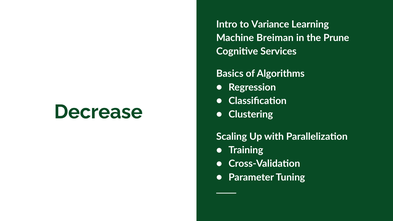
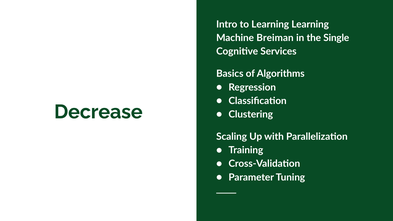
to Variance: Variance -> Learning (270, 24)
Prune: Prune -> Single (336, 38)
